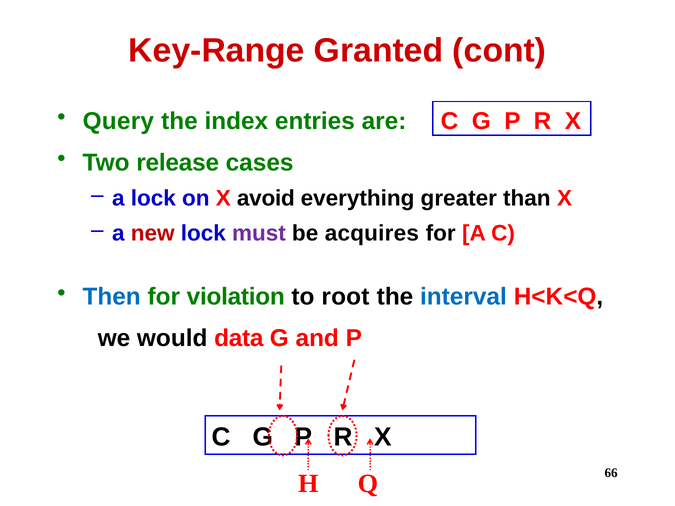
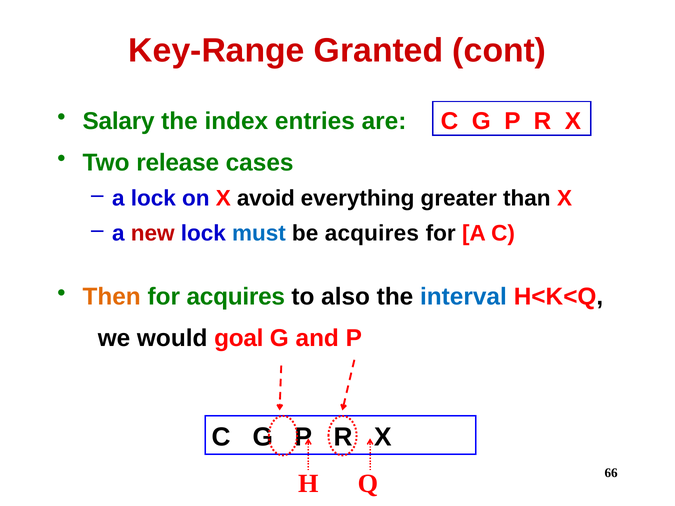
Query: Query -> Salary (119, 121)
must colour: purple -> blue (259, 233)
Then colour: blue -> orange (112, 297)
for violation: violation -> acquires (236, 297)
root: root -> also (346, 297)
data: data -> goal (239, 339)
